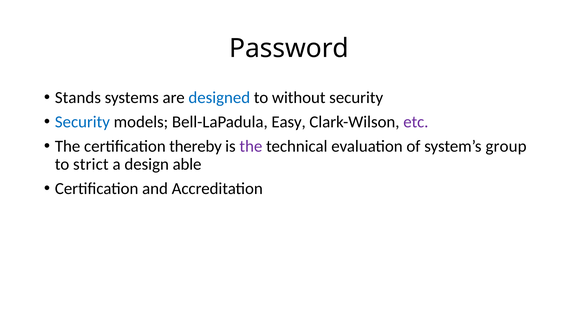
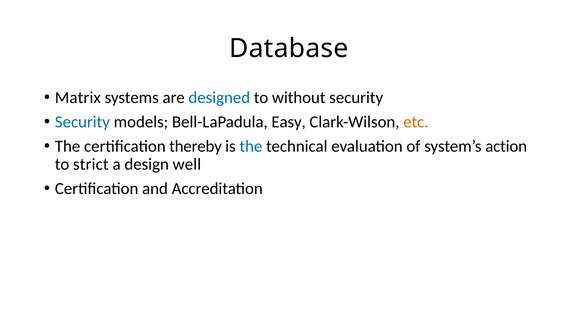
Password: Password -> Database (289, 49)
Stands: Stands -> Matrix (78, 98)
etc colour: purple -> orange (416, 122)
the colour: purple -> blue (251, 146)
group: group -> action (506, 146)
able: able -> well (187, 164)
